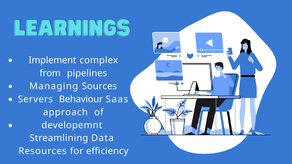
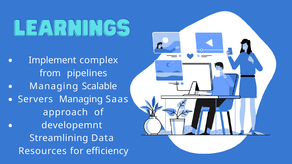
Sources: Sources -> Scalable (99, 86)
Servers Behaviour: Behaviour -> Managing (81, 99)
